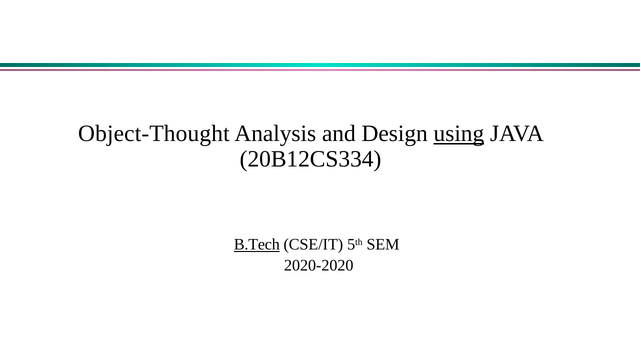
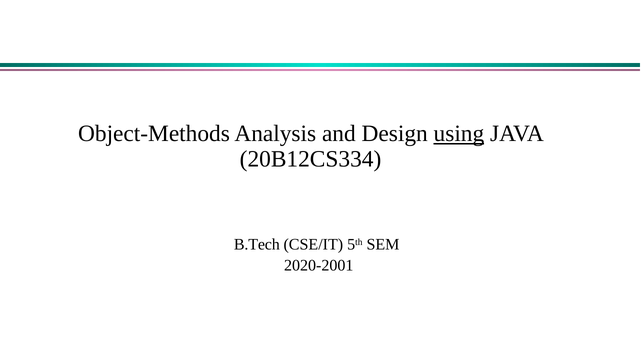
Object-Thought: Object-Thought -> Object-Methods (154, 133)
B.Tech underline: present -> none (257, 244)
2020-2020: 2020-2020 -> 2020-2001 (319, 265)
